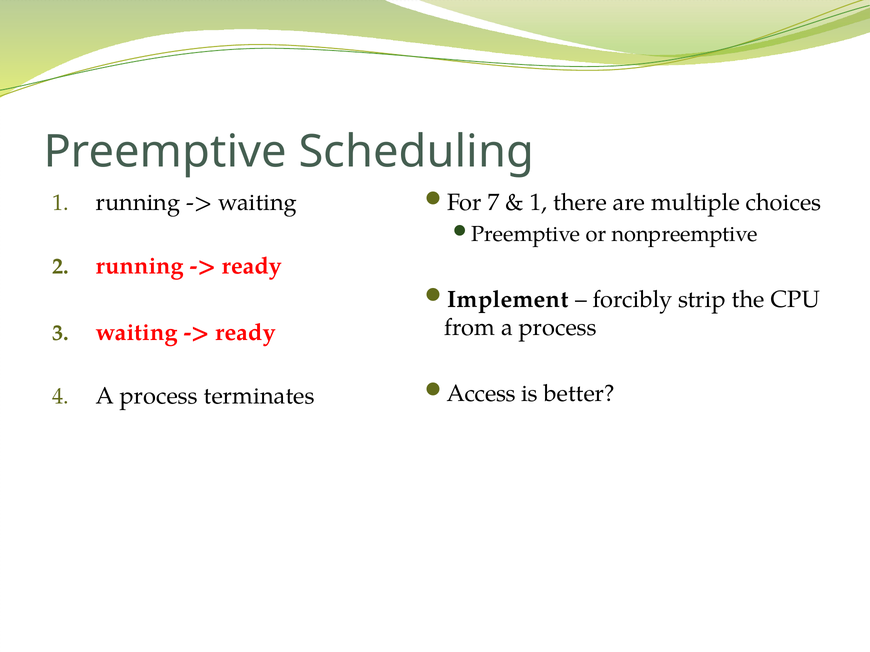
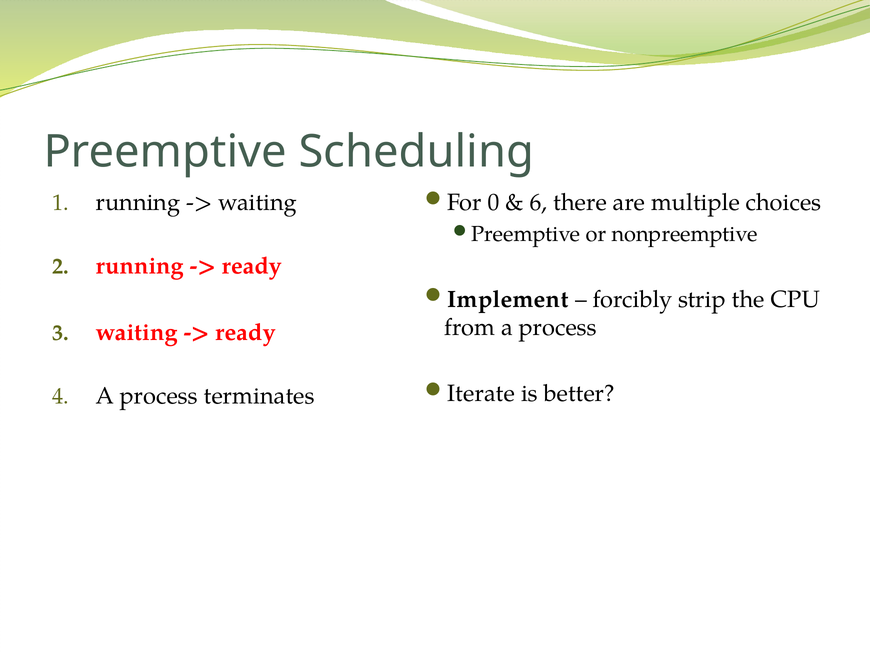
7: 7 -> 0 (493, 203)
1: 1 -> 6 (538, 203)
Access: Access -> Iterate (481, 394)
